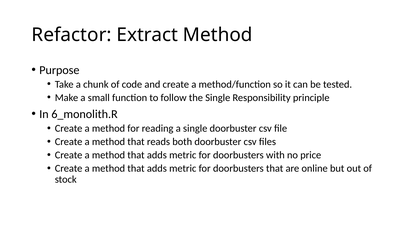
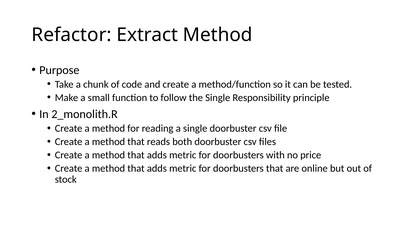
6_monolith.R: 6_monolith.R -> 2_monolith.R (84, 114)
